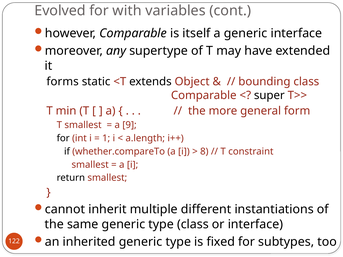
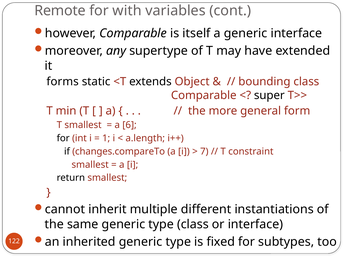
Evolved: Evolved -> Remote (60, 11)
9: 9 -> 6 (129, 125)
whether.compareTo: whether.compareTo -> changes.compareTo (119, 152)
8: 8 -> 7 (204, 152)
